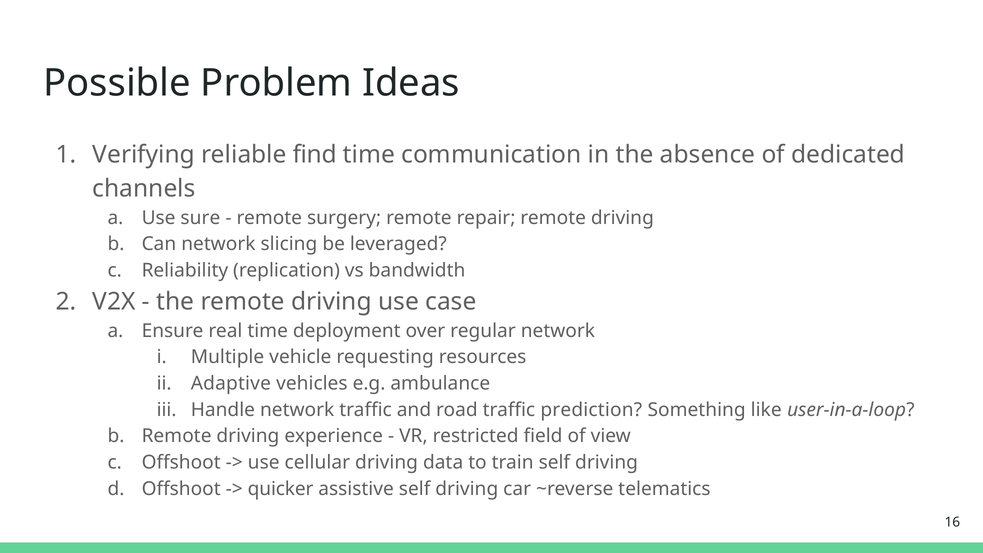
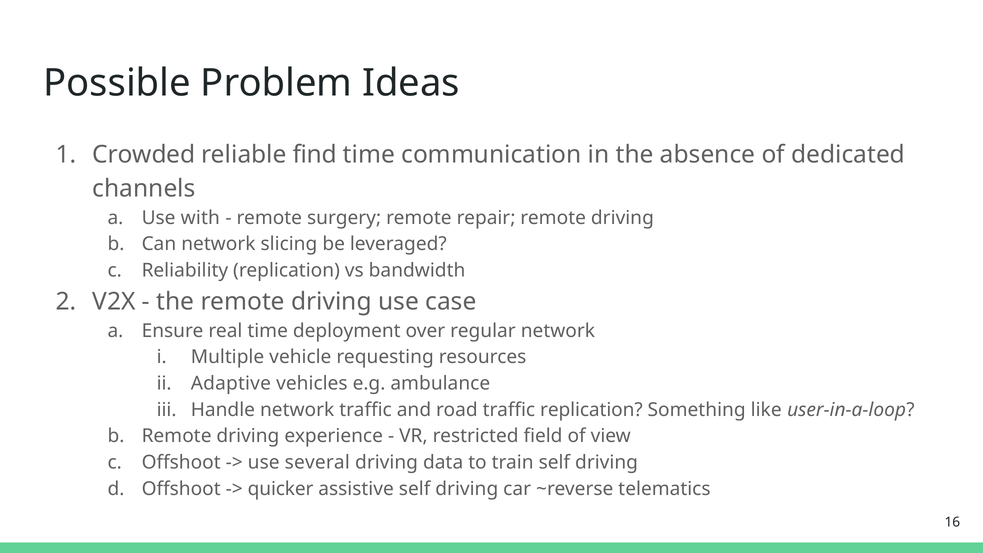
Verifying: Verifying -> Crowded (144, 155)
sure: sure -> with (200, 218)
traffic prediction: prediction -> replication (591, 410)
cellular: cellular -> several (317, 462)
